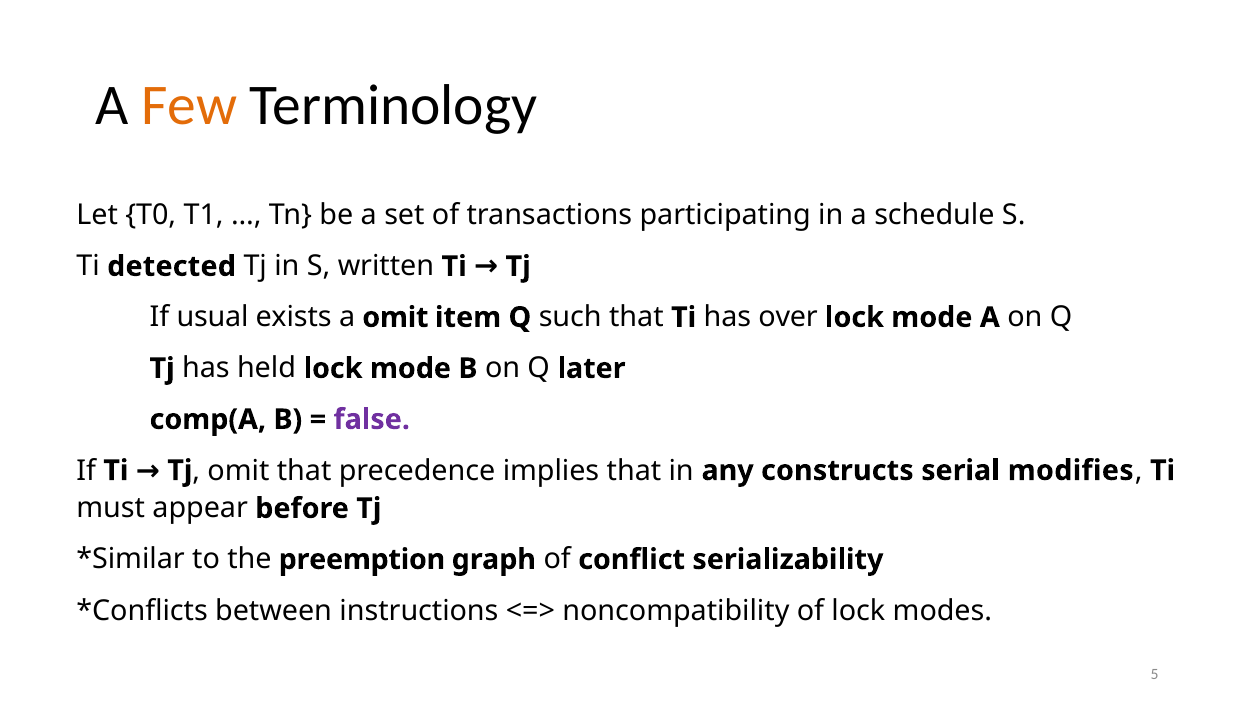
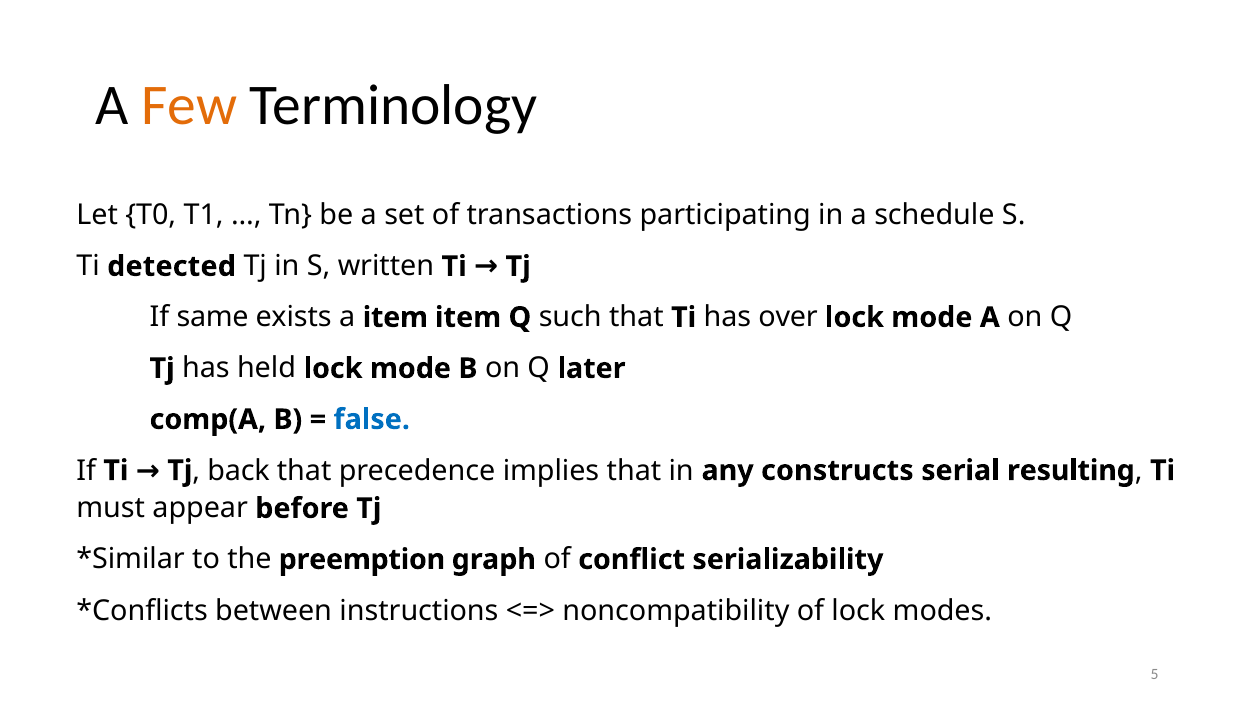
usual: usual -> same (213, 317)
a omit: omit -> item (395, 317)
false colour: purple -> blue (372, 419)
omit: omit -> back (239, 470)
modifies: modifies -> resulting (1071, 470)
